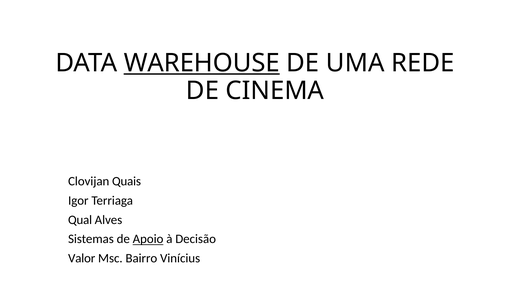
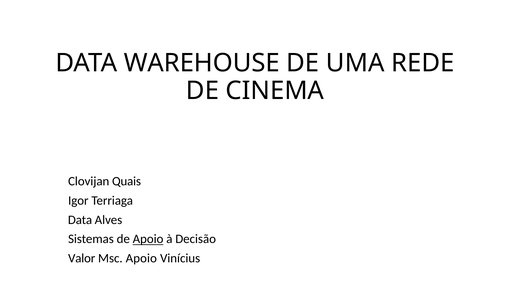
WAREHOUSE underline: present -> none (202, 63)
Qual: Qual -> Data (80, 220)
Msc Bairro: Bairro -> Apoio (141, 258)
